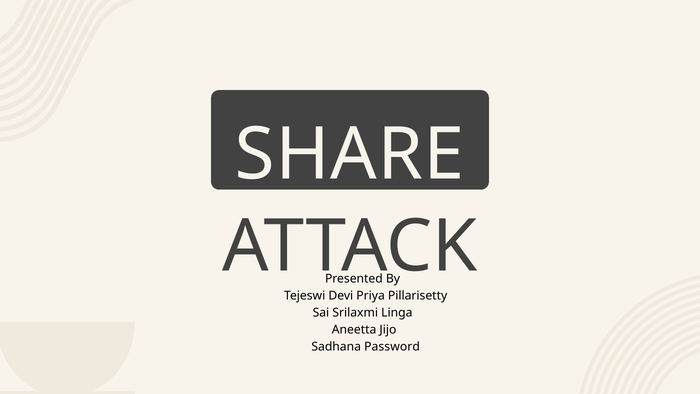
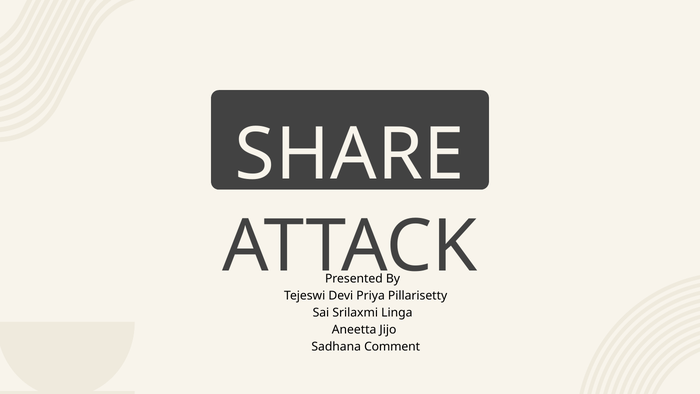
Password: Password -> Comment (392, 347)
